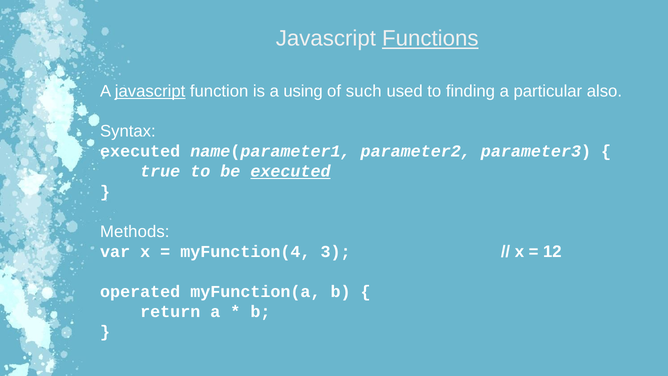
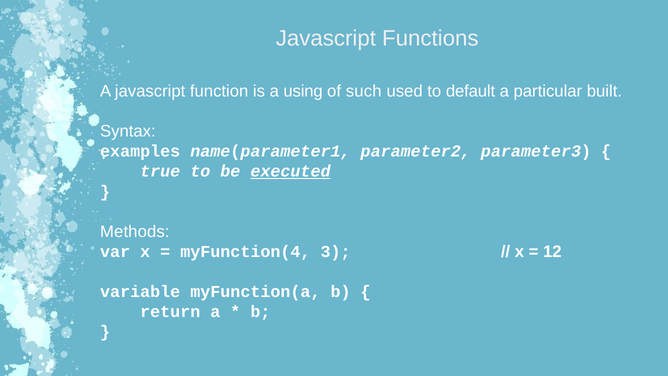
Functions underline: present -> none (430, 38)
javascript underline: present -> none (150, 91)
finding: finding -> default (471, 91)
also: also -> built (604, 91)
executed: executed -> examples (140, 151)
operated: operated -> variable (140, 292)
